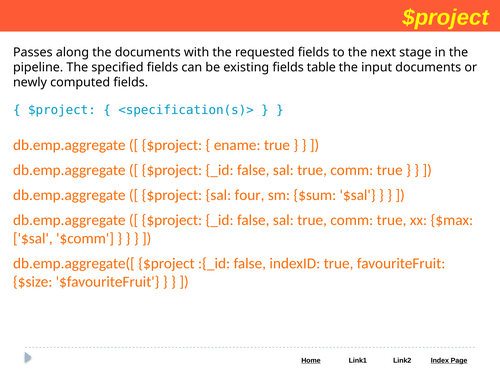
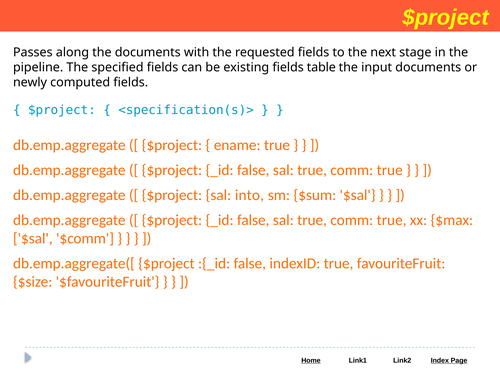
four: four -> into (249, 195)
